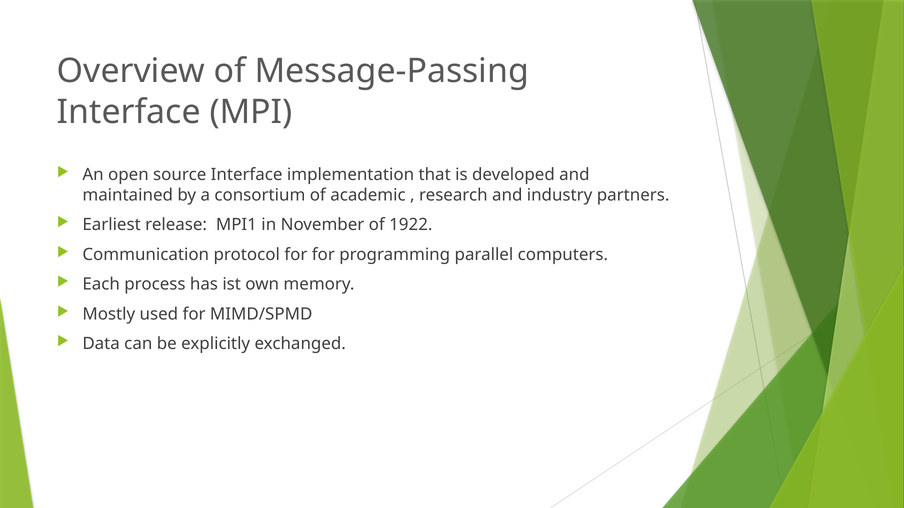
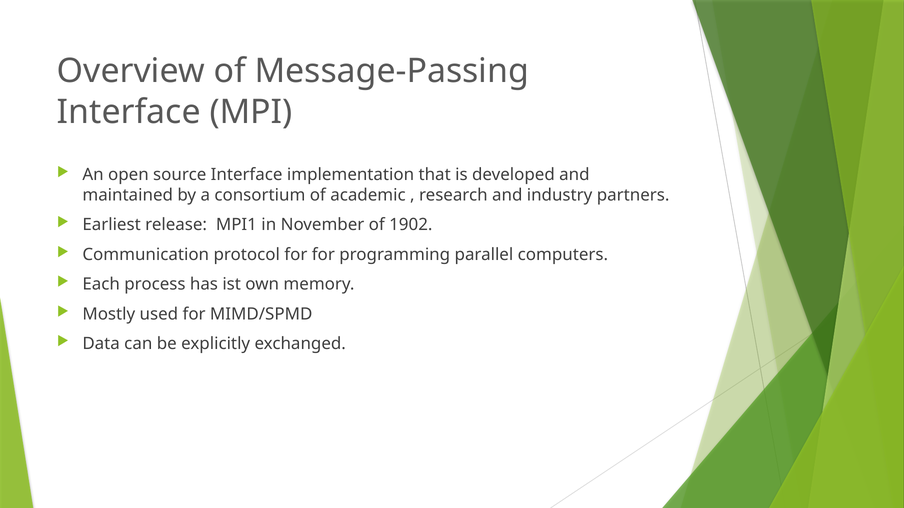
1922: 1922 -> 1902 (411, 225)
